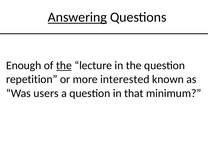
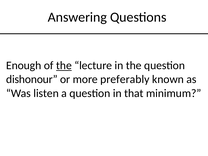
Answering underline: present -> none (77, 17)
repetition: repetition -> dishonour (32, 79)
interested: interested -> preferably (125, 79)
users: users -> listen (46, 93)
